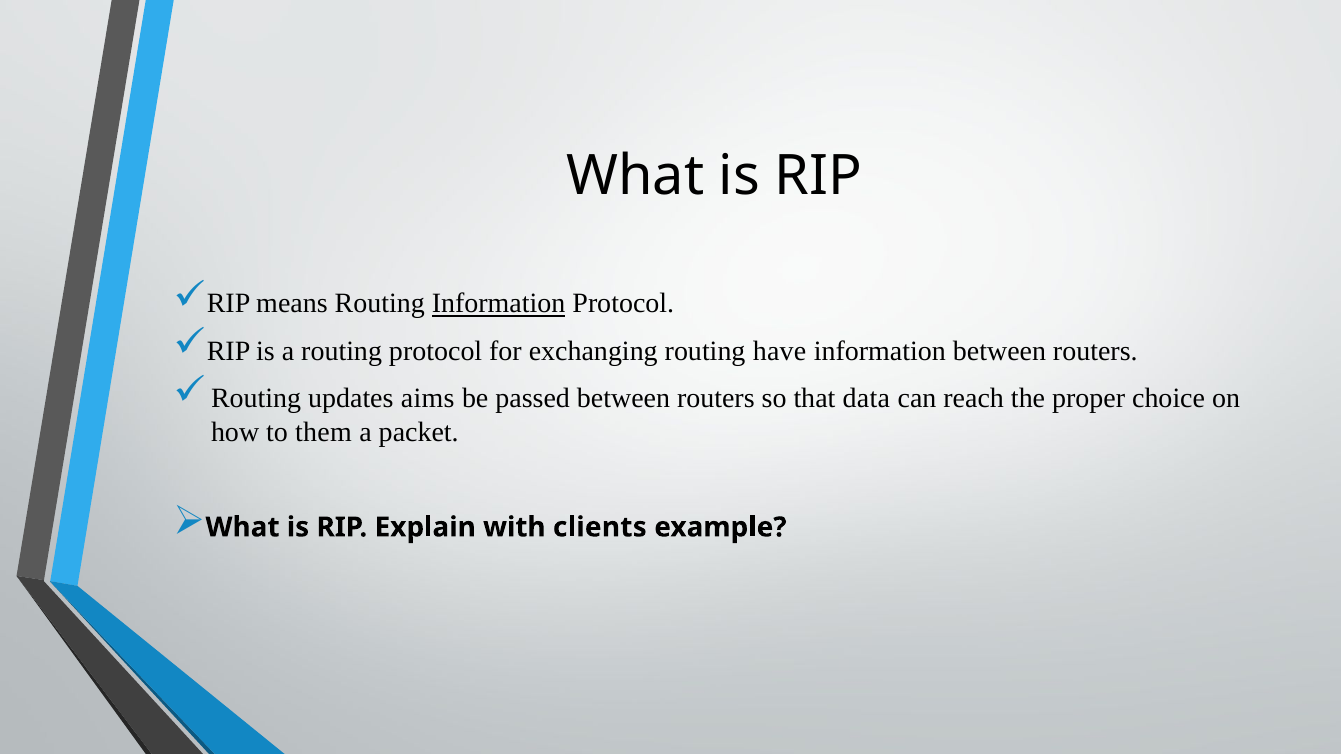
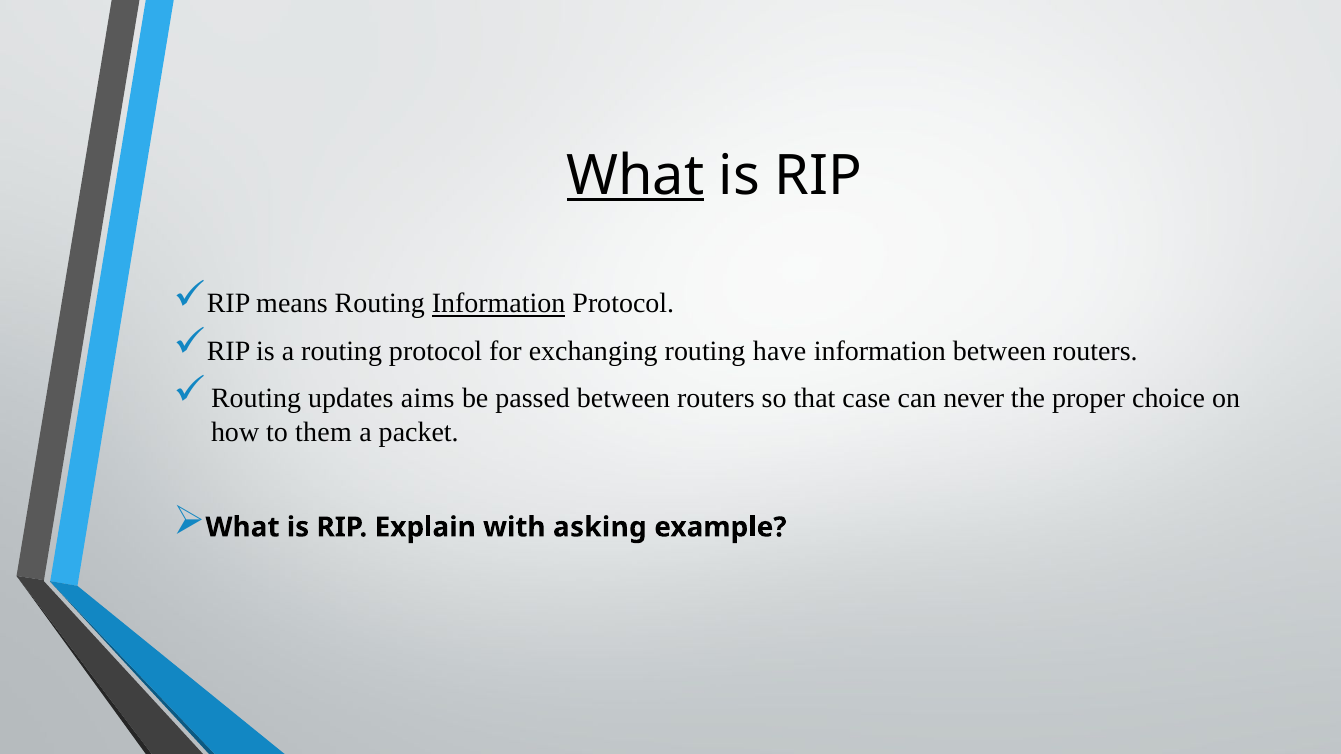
What underline: none -> present (635, 176)
data: data -> case (866, 399)
reach: reach -> never (974, 399)
clients: clients -> asking (600, 527)
